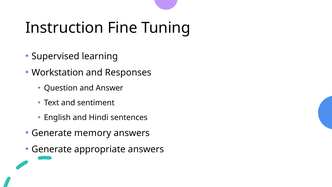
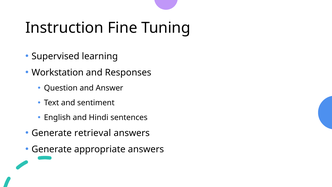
memory: memory -> retrieval (93, 133)
